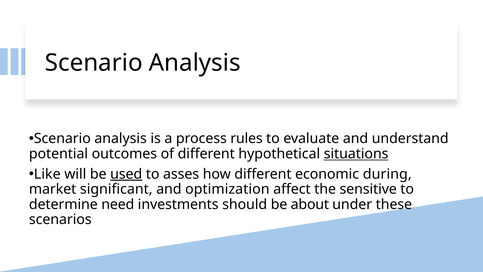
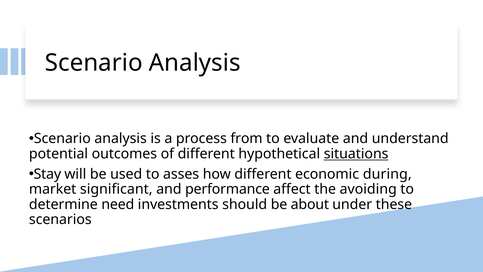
rules: rules -> from (247, 139)
Like: Like -> Stay (47, 174)
used underline: present -> none (126, 174)
optimization: optimization -> performance (227, 189)
sensitive: sensitive -> avoiding (368, 189)
